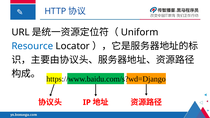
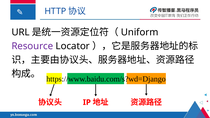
Resource colour: blue -> purple (32, 46)
